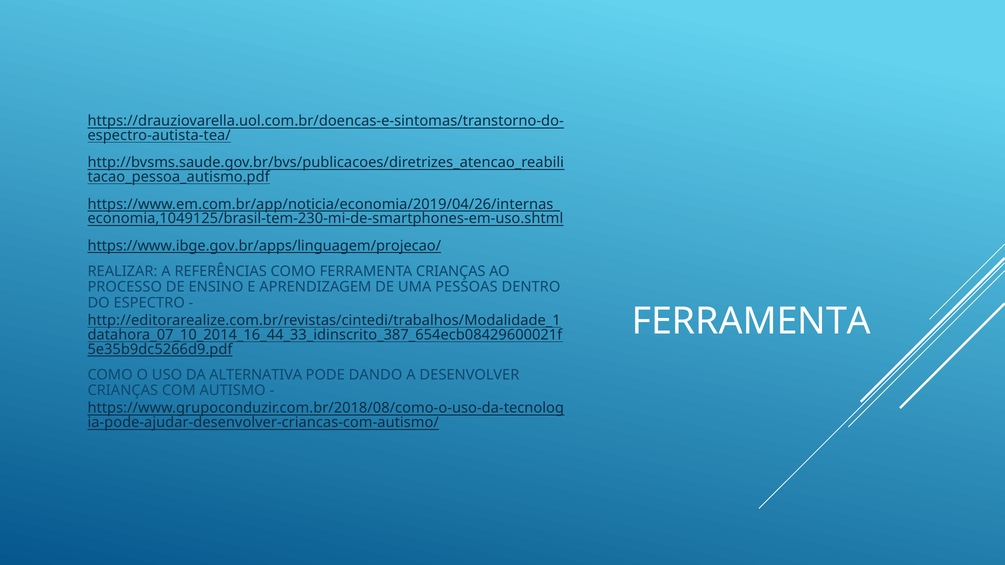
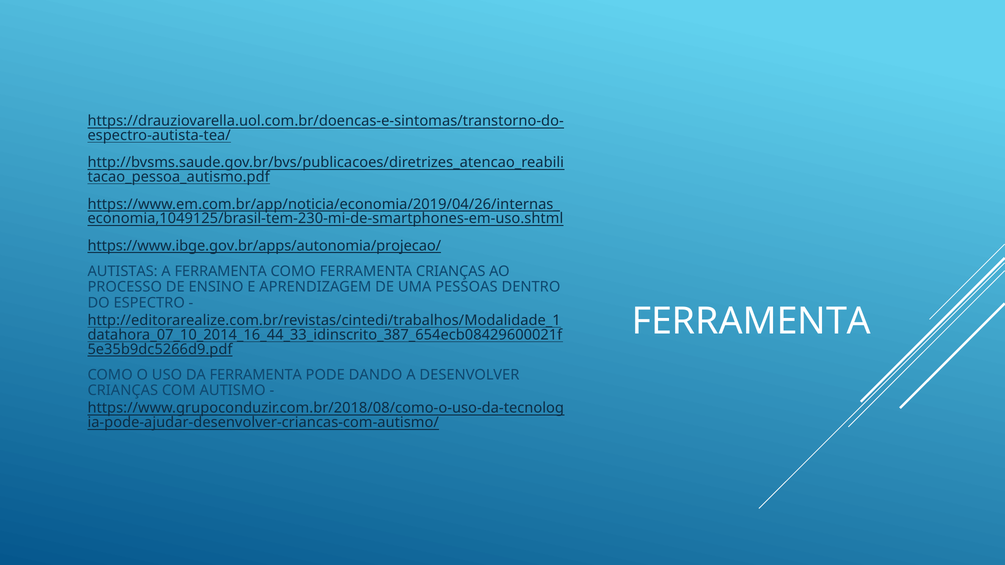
https://www.ibge.gov.br/apps/linguagem/projecao/: https://www.ibge.gov.br/apps/linguagem/projecao/ -> https://www.ibge.gov.br/apps/autonomia/projecao/ (264, 246)
REALIZAR: REALIZAR -> AUTISTAS (123, 271)
A REFERÊNCIAS: REFERÊNCIAS -> FERRAMENTA (221, 271)
DA ALTERNATIVA: ALTERNATIVA -> FERRAMENTA (256, 375)
